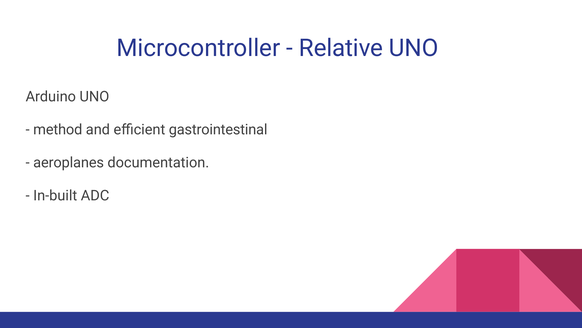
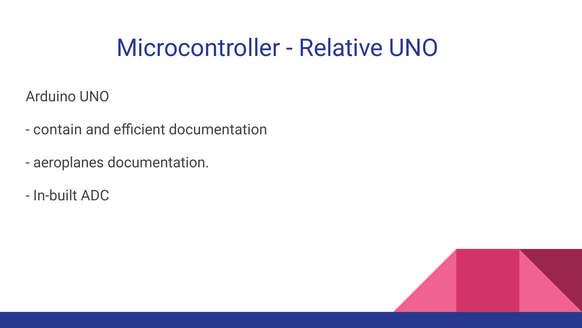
method: method -> contain (58, 129)
efficient gastrointestinal: gastrointestinal -> documentation (218, 129)
